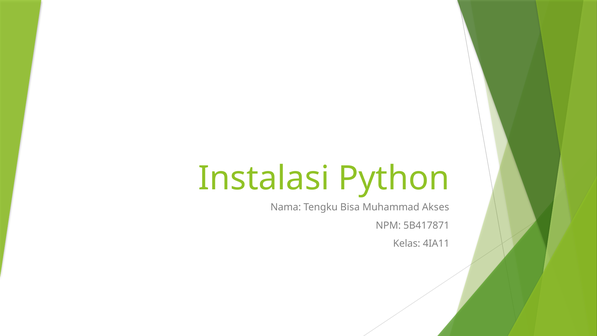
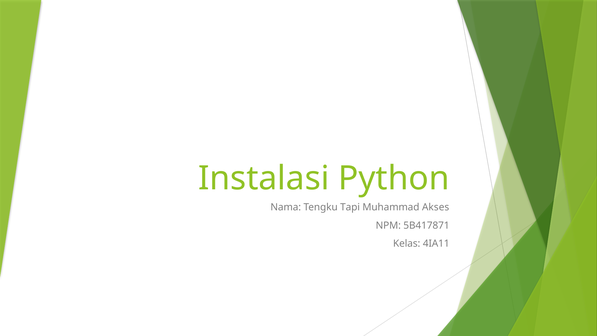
Bisa: Bisa -> Tapi (350, 207)
